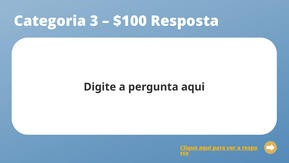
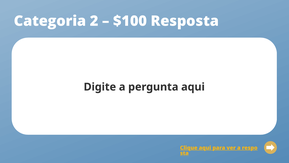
3: 3 -> 2 (94, 21)
